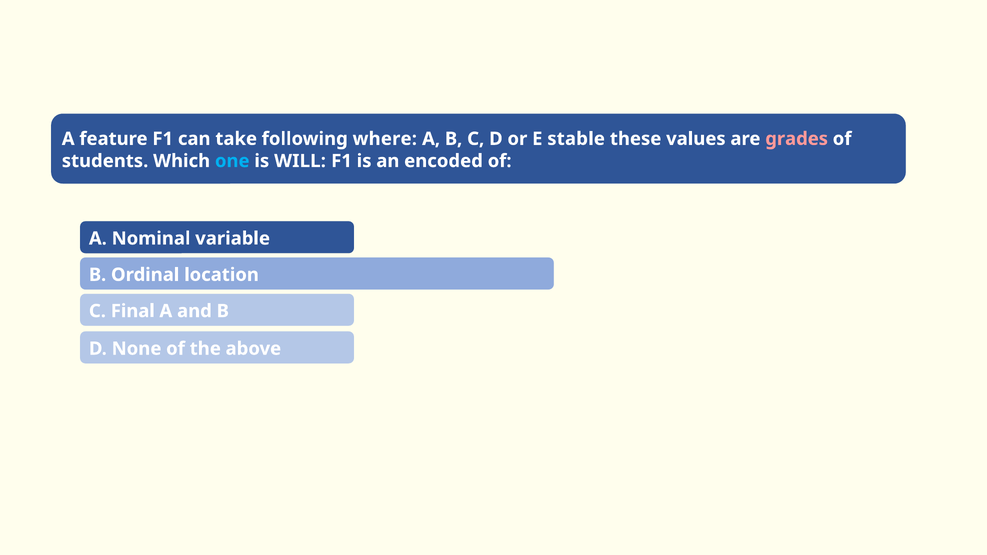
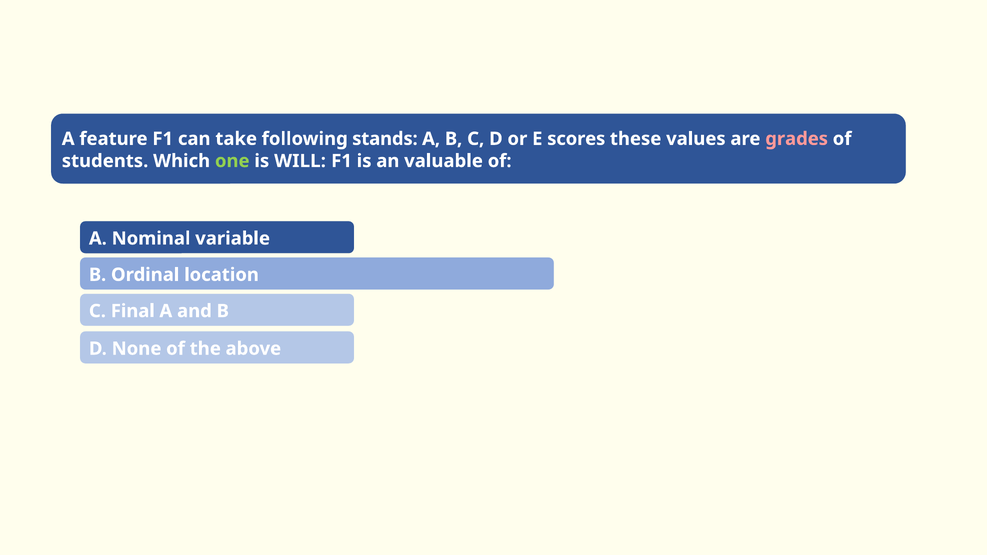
where: where -> stands (385, 139)
stable: stable -> scores (576, 139)
one colour: light blue -> light green (232, 161)
encoded: encoded -> valuable (444, 161)
